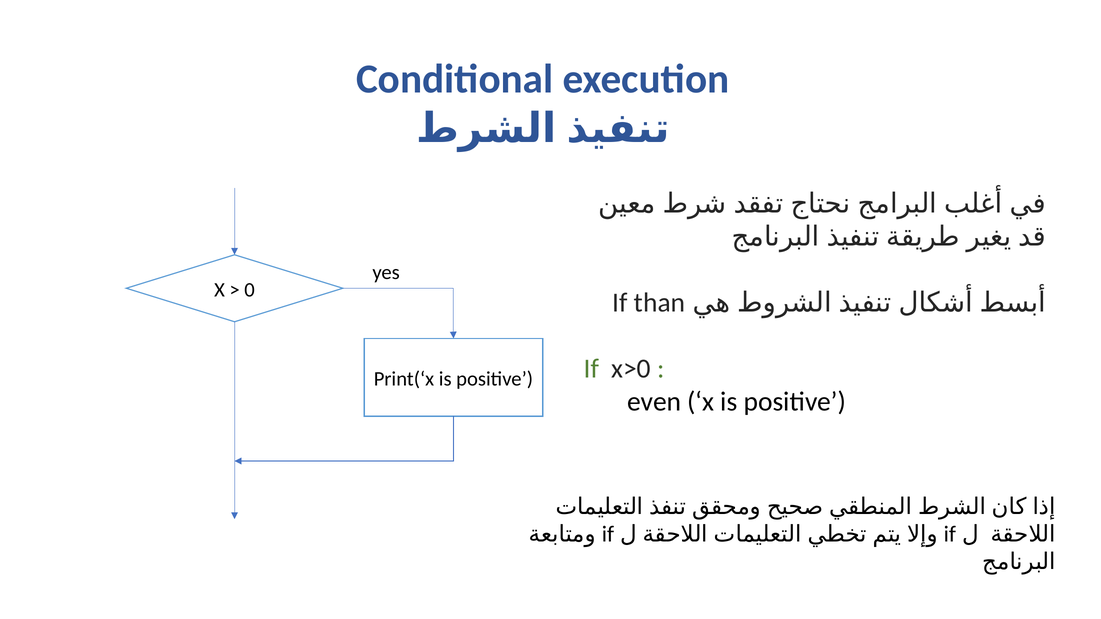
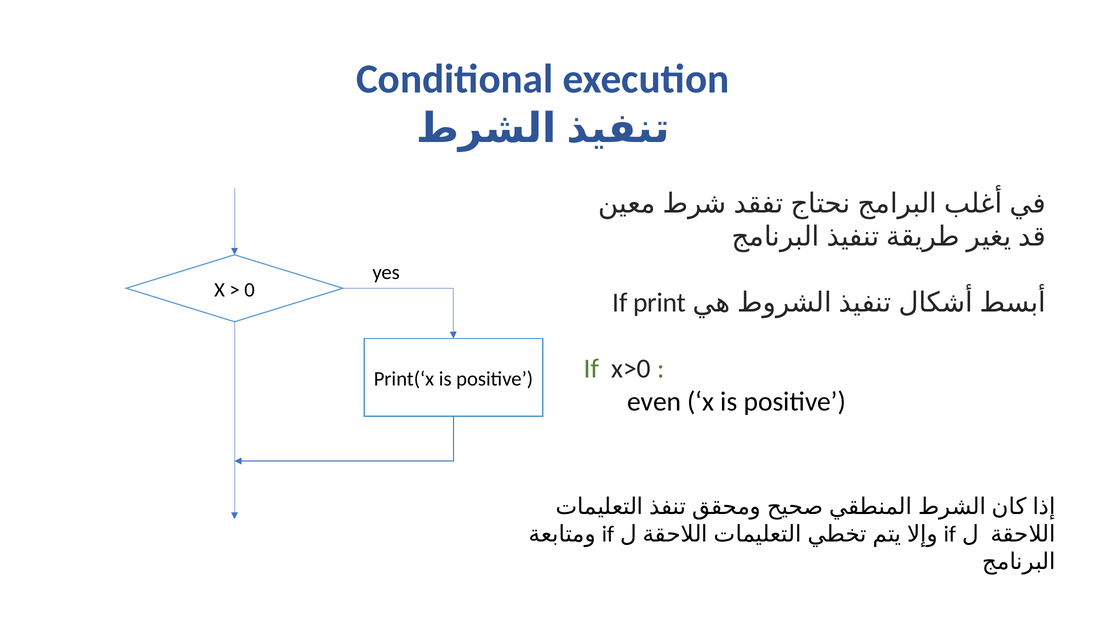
than: than -> print (660, 303)
